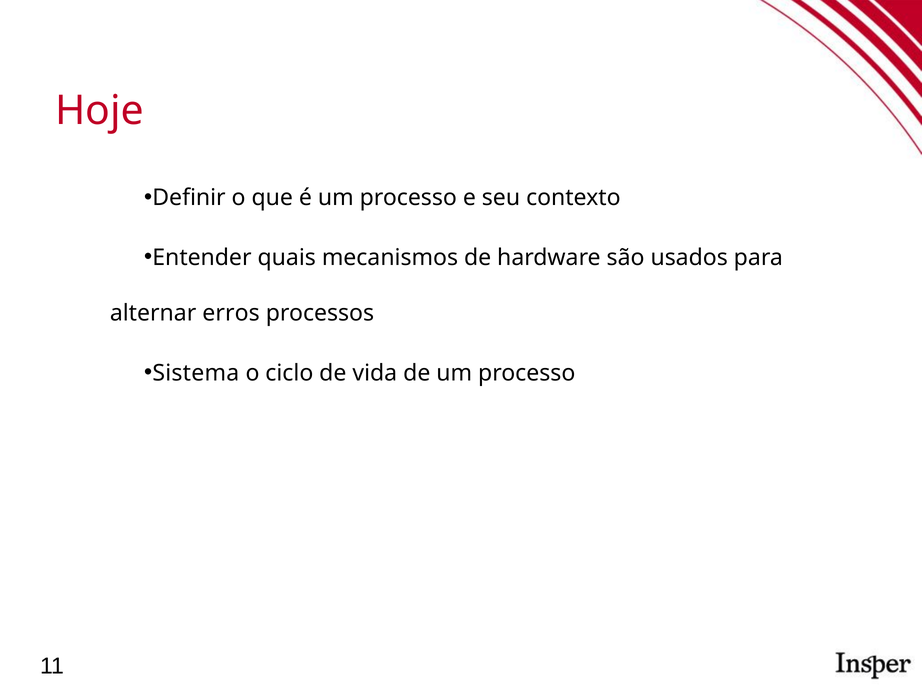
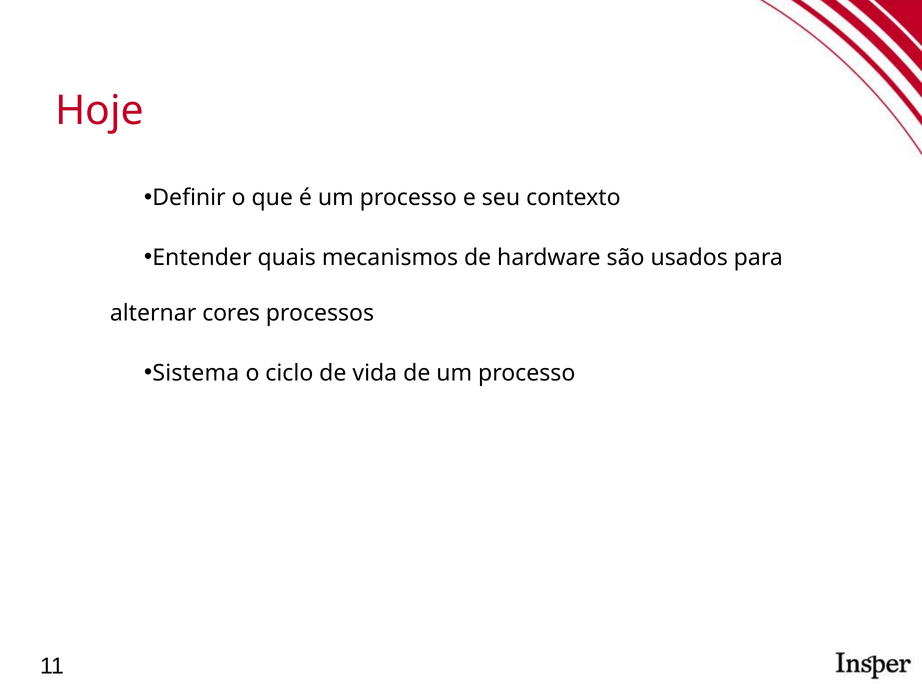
erros: erros -> cores (231, 313)
